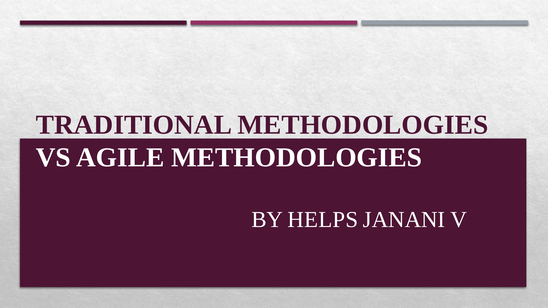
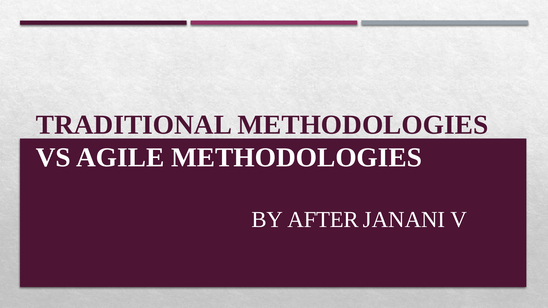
HELPS: HELPS -> AFTER (323, 220)
